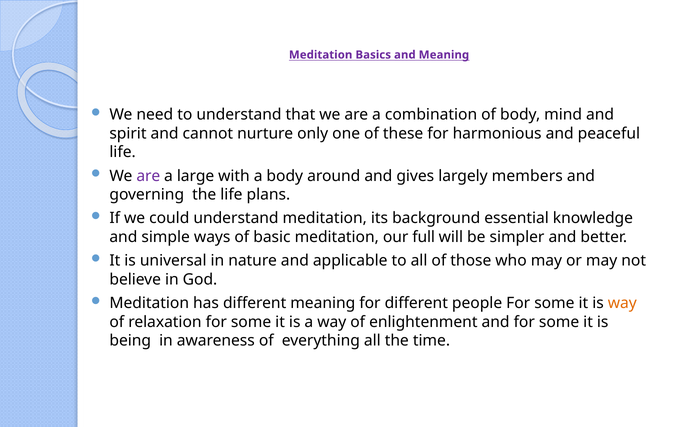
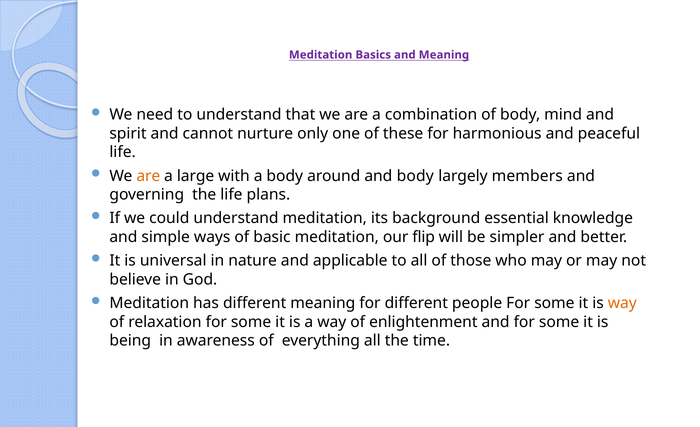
are colour: purple -> orange (148, 176)
and gives: gives -> body (415, 176)
full: full -> flip (424, 237)
